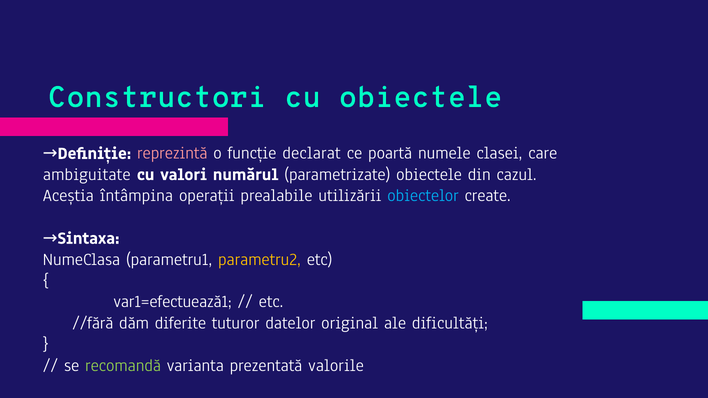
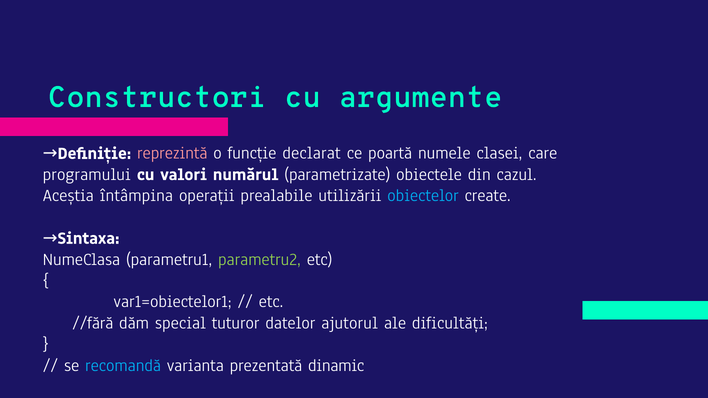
cu obiectele: obiectele -> argumente (421, 97)
ambiguitate: ambiguitate -> programului (87, 174)
parametru2 colour: yellow -> light green (259, 259)
var1=efectuează1: var1=efectuează1 -> var1=obiectelor1 (173, 302)
diferite: diferite -> special (180, 323)
original: original -> ajutorul (350, 323)
recomandă colour: light green -> light blue (123, 366)
valorile: valorile -> dinamic (336, 366)
